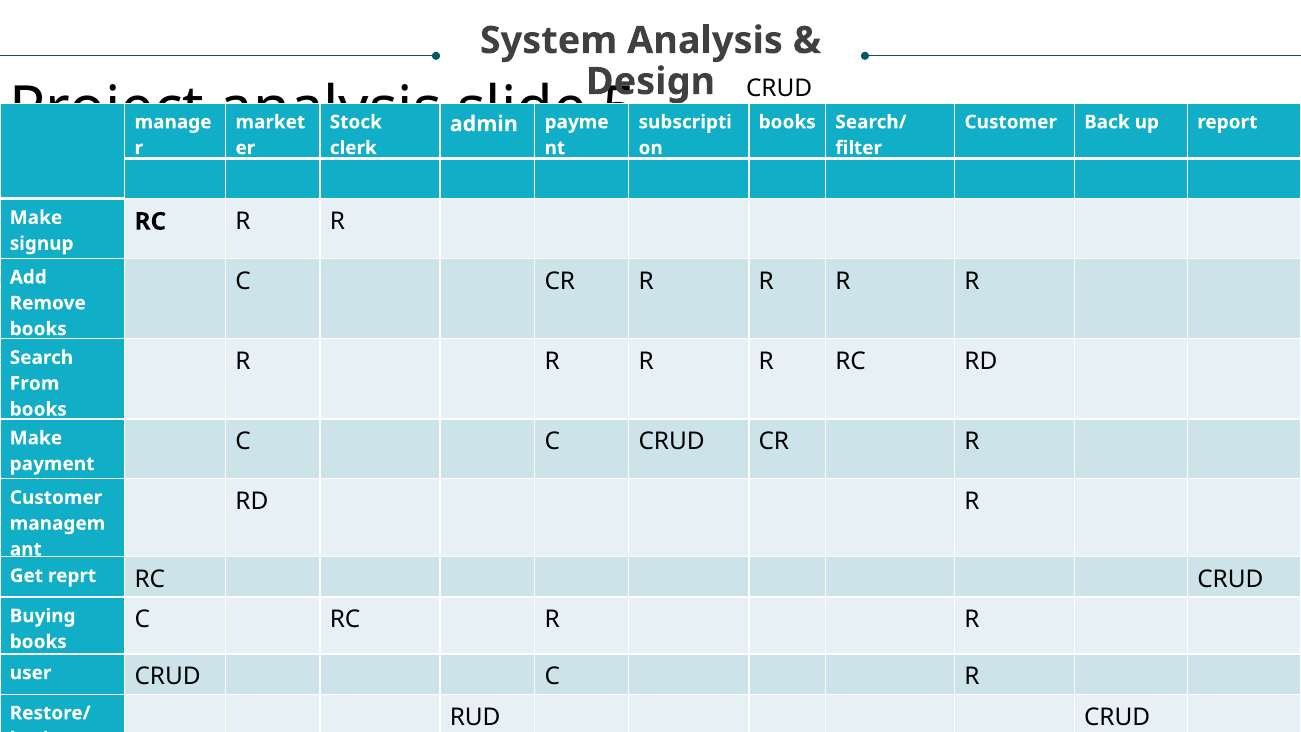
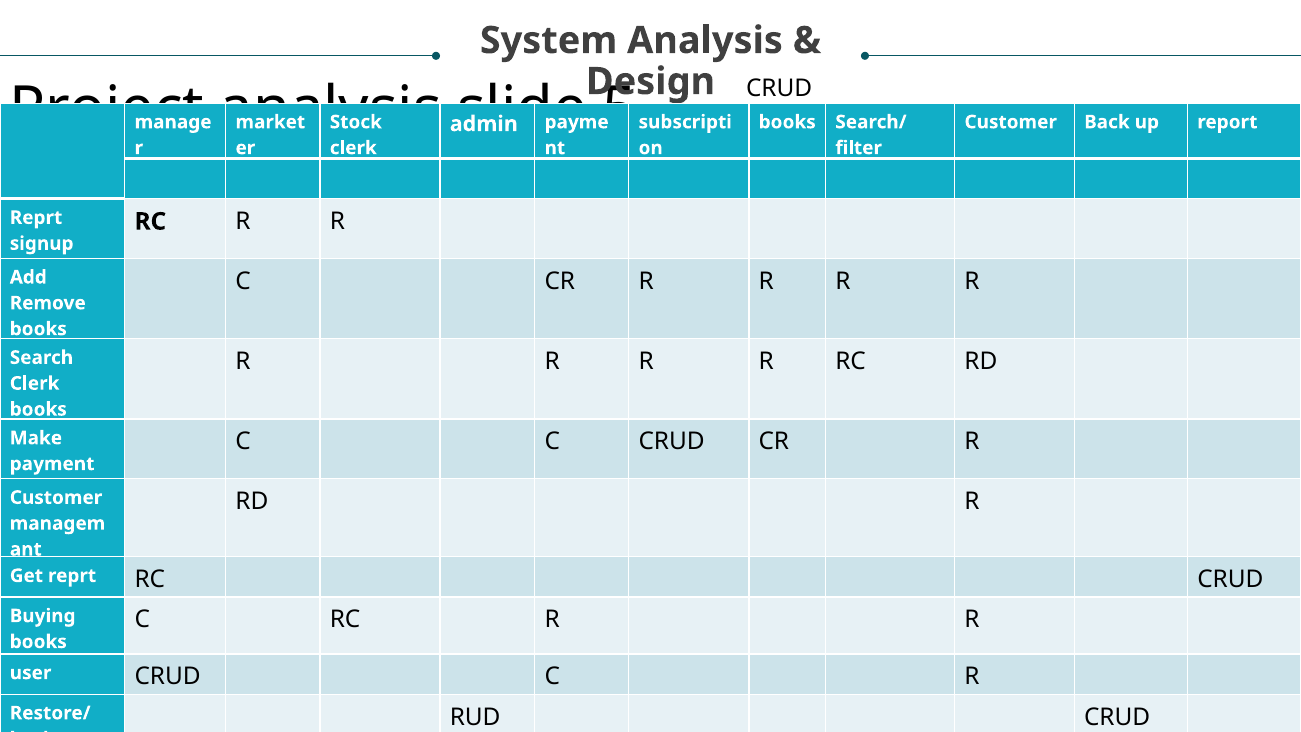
Make: Make -> Reprt (36, 218)
From: From -> Clerk (35, 383)
